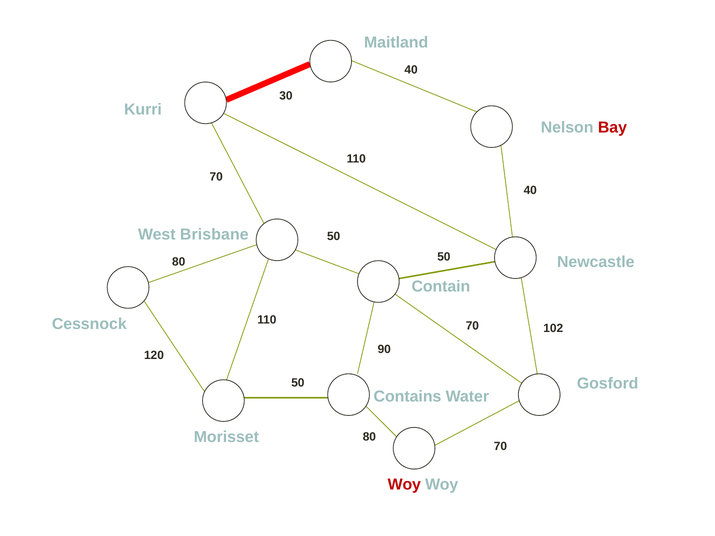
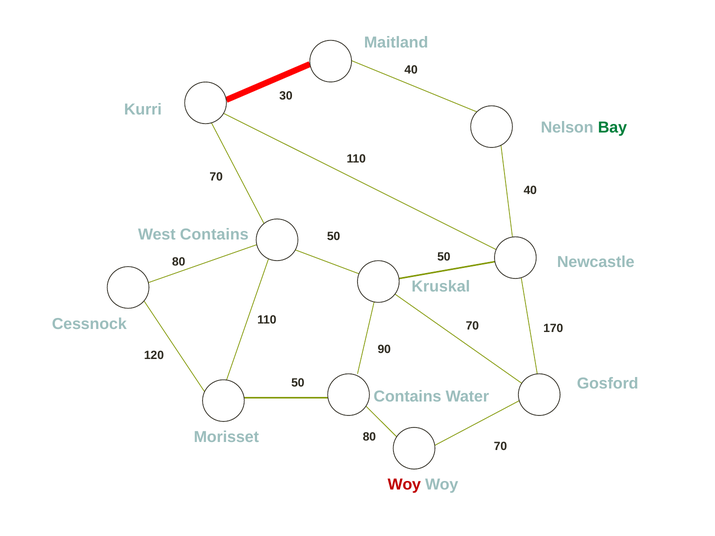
Bay colour: red -> green (612, 127)
West Brisbane: Brisbane -> Contains (214, 235)
Contain: Contain -> Kruskal (441, 287)
102: 102 -> 170 (553, 328)
